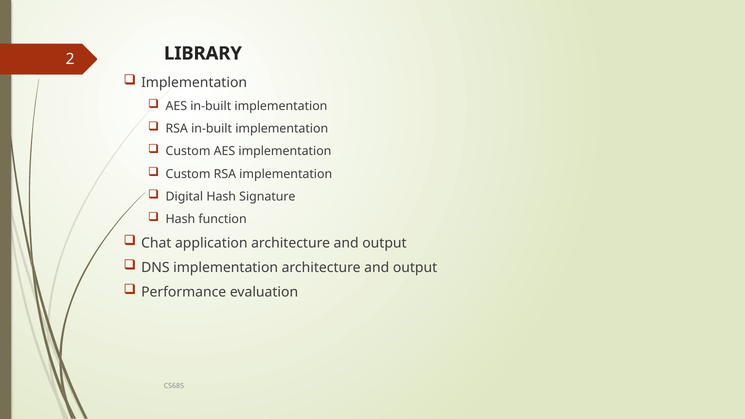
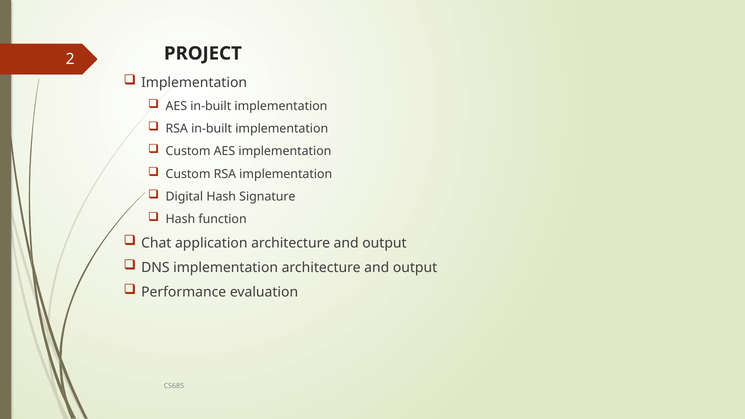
LIBRARY: LIBRARY -> PROJECT (203, 53)
